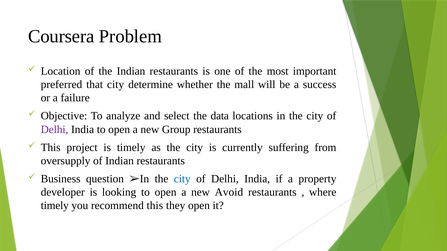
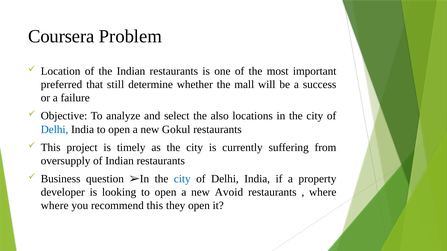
that city: city -> still (116, 85)
data: data -> also (220, 116)
Delhi colour: purple -> blue (55, 130)
Group: Group -> Gokul (176, 130)
timely: timely -> where (55, 206)
